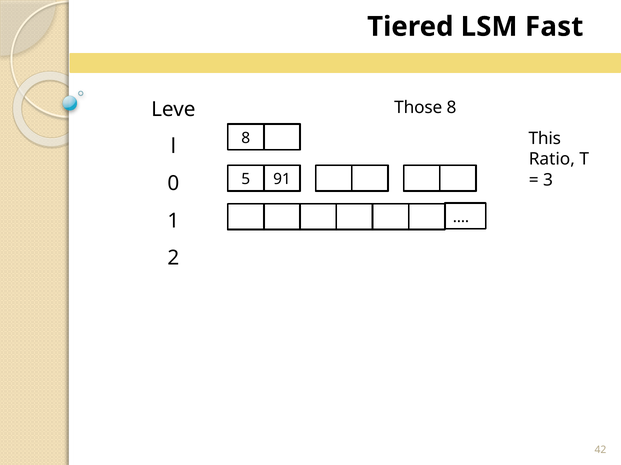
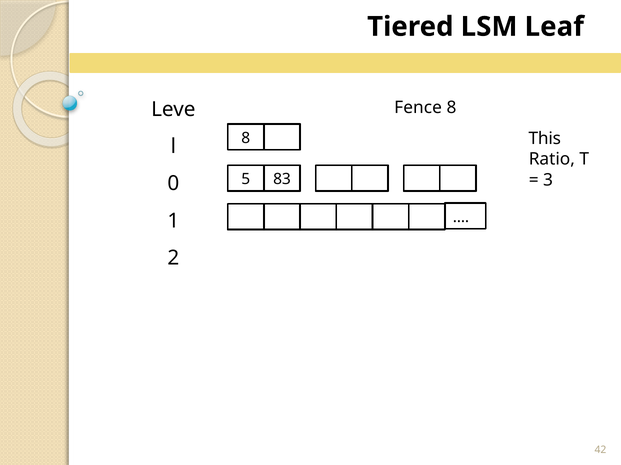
Fast: Fast -> Leaf (554, 27)
Those: Those -> Fence (418, 108)
91: 91 -> 83 (282, 180)
